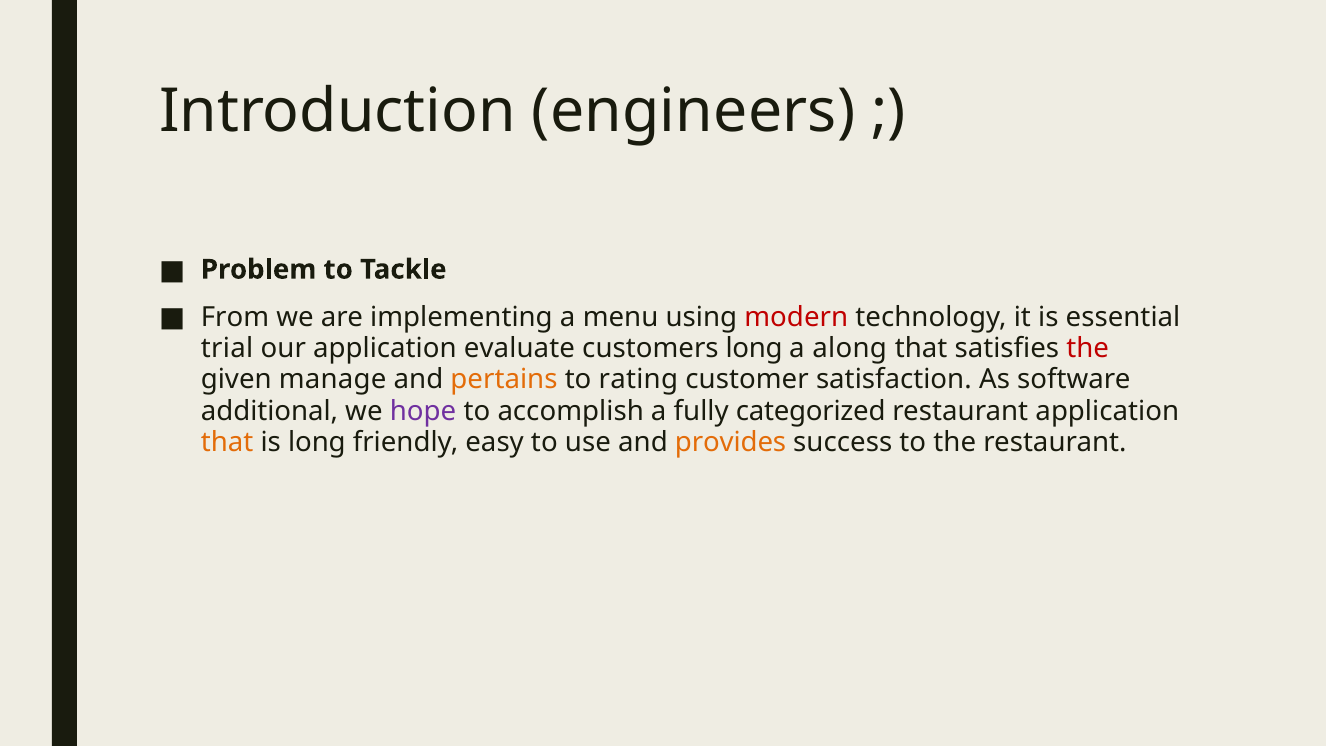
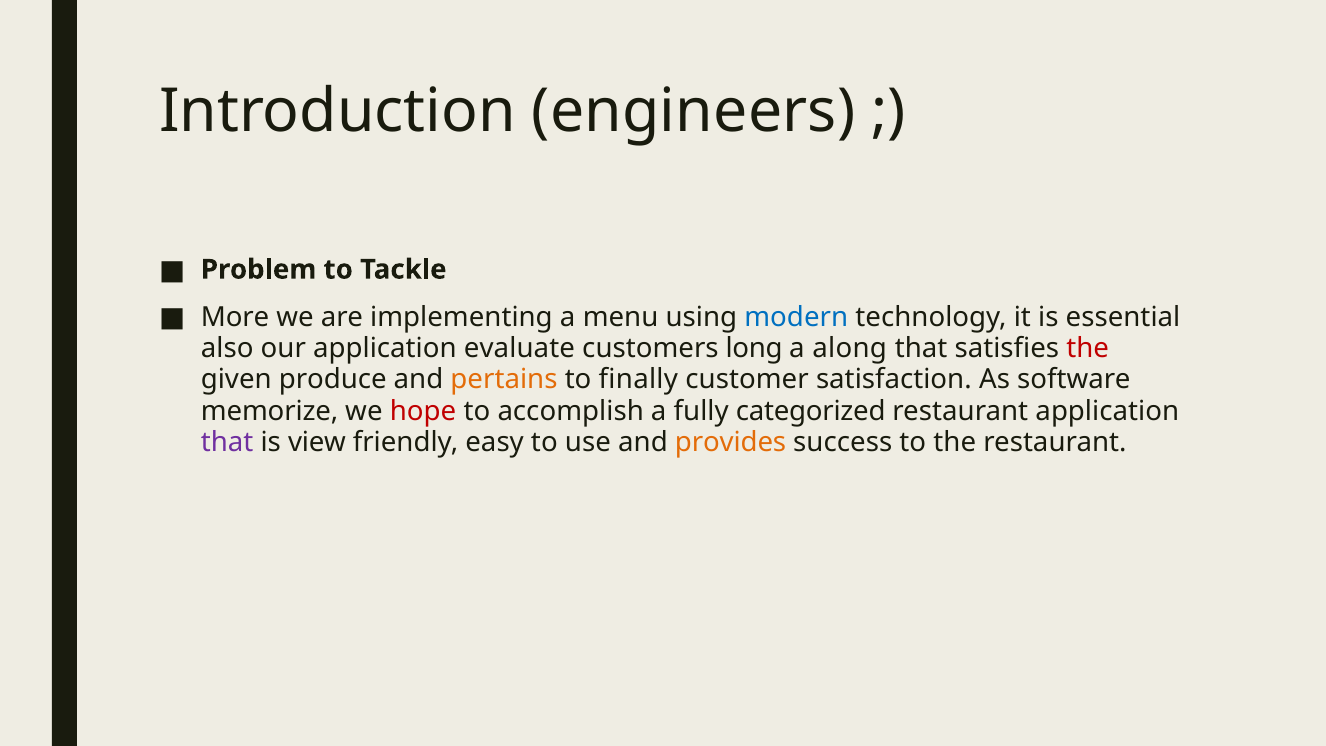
From: From -> More (235, 317)
modern colour: red -> blue (796, 317)
trial: trial -> also (227, 348)
manage: manage -> produce (333, 380)
rating: rating -> finally (638, 380)
additional: additional -> memorize (270, 411)
hope colour: purple -> red (423, 411)
that colour: orange -> purple (227, 442)
is long: long -> view (317, 442)
